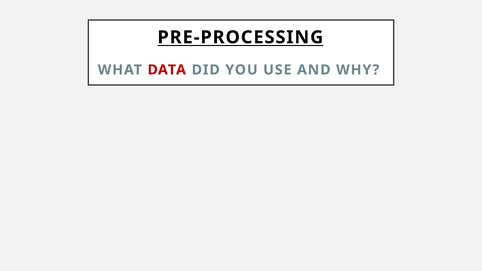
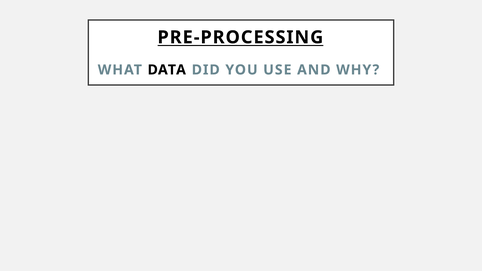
DATA colour: red -> black (167, 70)
